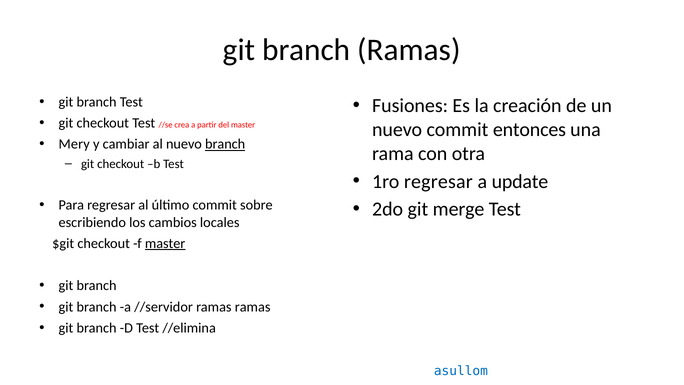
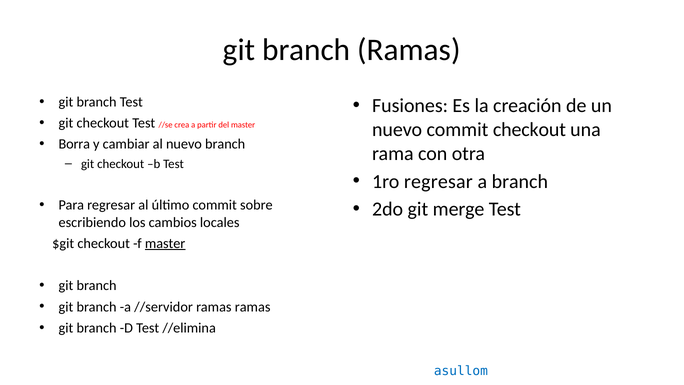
commit entonces: entonces -> checkout (529, 130)
Mery: Mery -> Borra (74, 144)
branch underline: present -> none (225, 144)
a update: update -> branch (520, 181)
